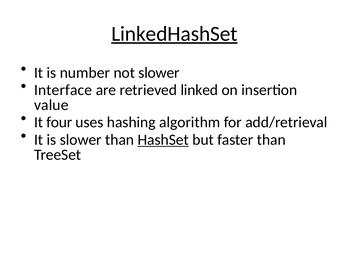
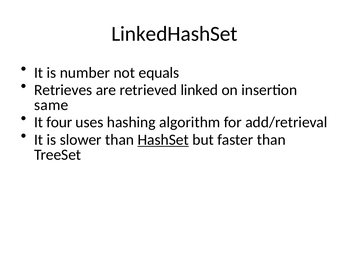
LinkedHashSet underline: present -> none (174, 34)
not slower: slower -> equals (159, 73)
Interface: Interface -> Retrieves (63, 90)
value: value -> same (51, 105)
